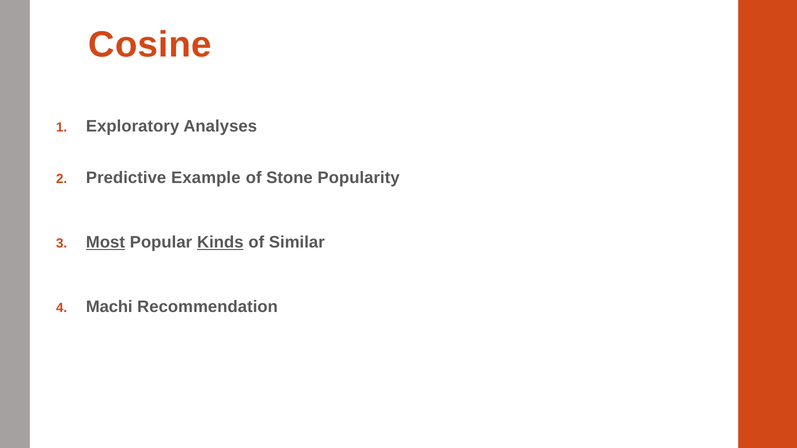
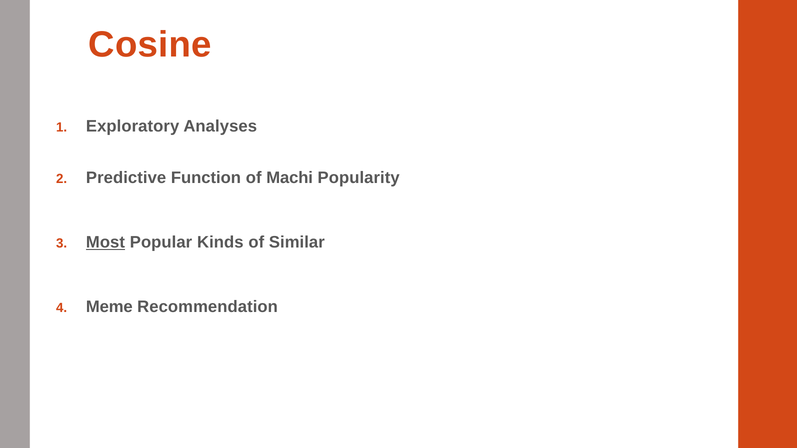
Example: Example -> Function (206, 178)
Stone: Stone -> Machi (290, 178)
Kinds underline: present -> none (220, 242)
Machi: Machi -> Meme (109, 307)
